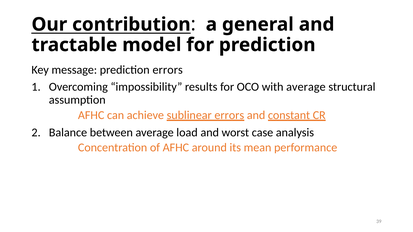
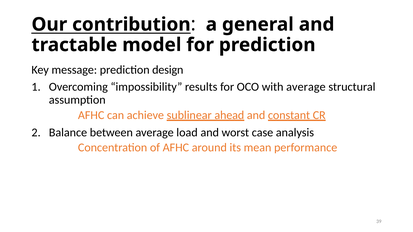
prediction errors: errors -> design (168, 70)
sublinear errors: errors -> ahead (229, 115)
